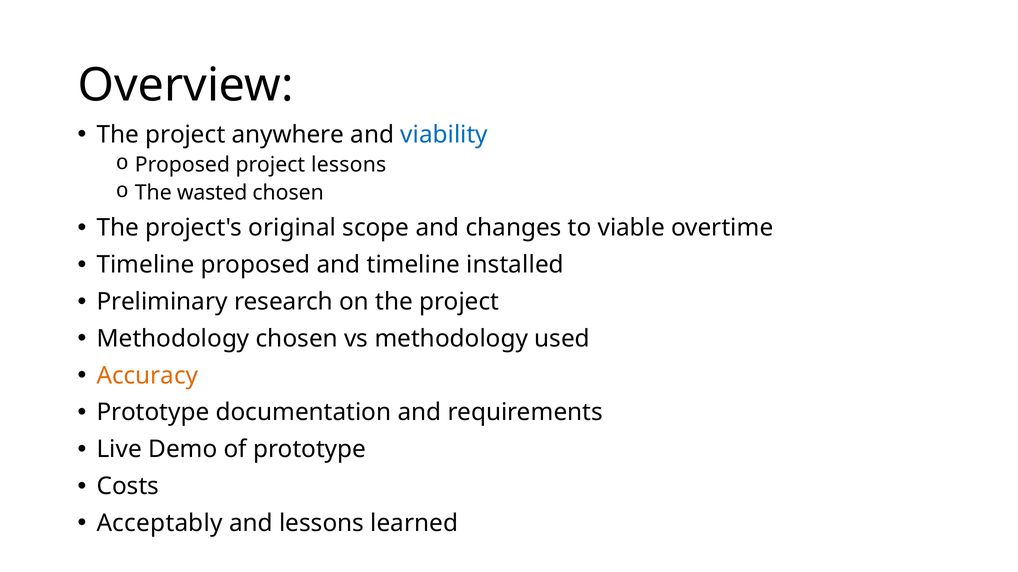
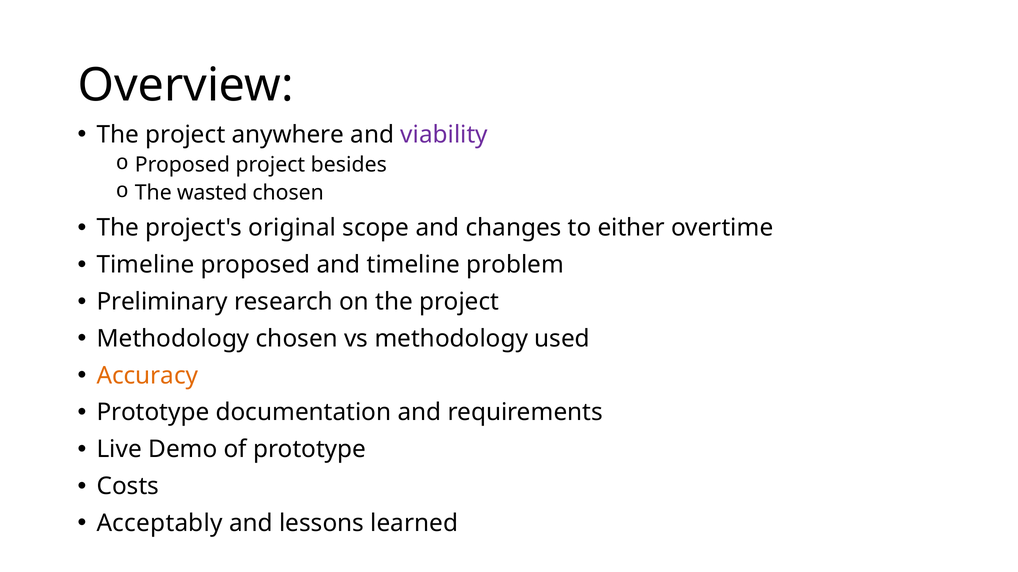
viability colour: blue -> purple (444, 135)
project lessons: lessons -> besides (349, 165)
viable: viable -> either (631, 228)
installed: installed -> problem (515, 265)
